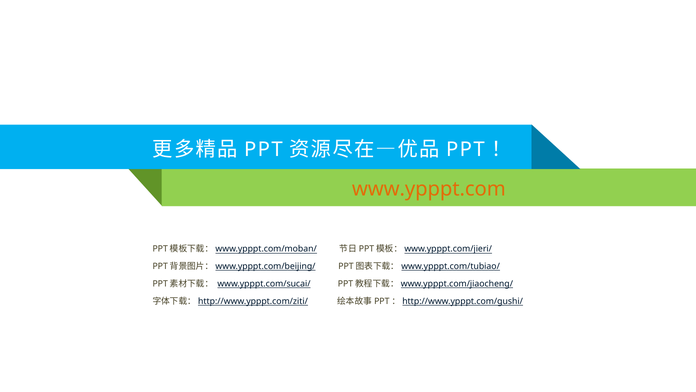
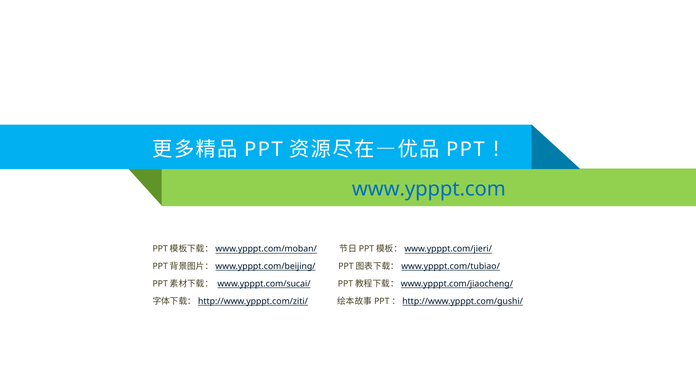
www.ypppt.com colour: orange -> blue (429, 189)
